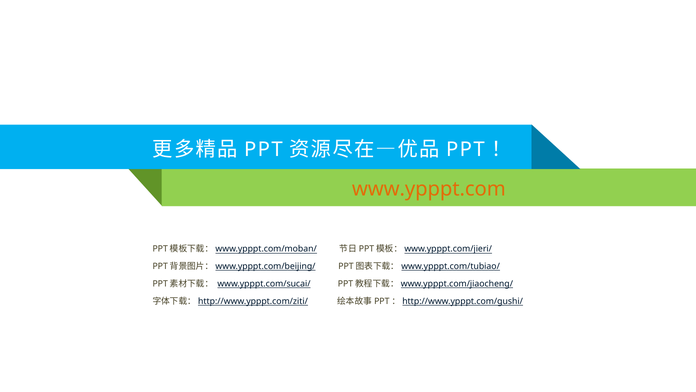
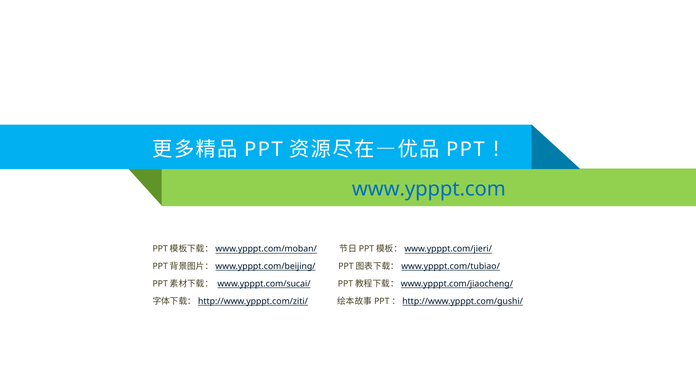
www.ypppt.com colour: orange -> blue (429, 189)
